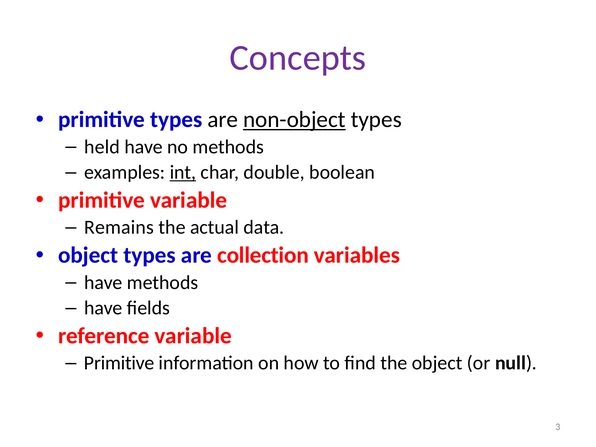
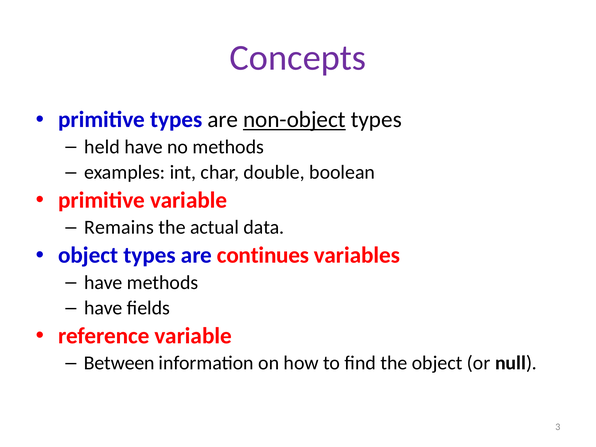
int underline: present -> none (183, 172)
collection: collection -> continues (263, 255)
Primitive: Primitive -> Between (119, 363)
